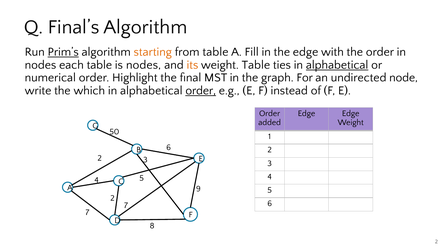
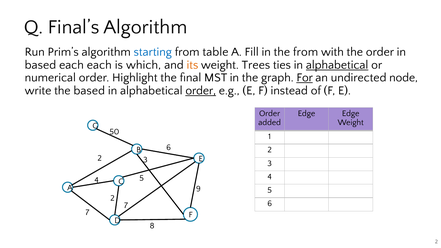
Prim’s underline: present -> none (63, 52)
starting colour: orange -> blue (153, 52)
the edge: edge -> from (306, 52)
nodes: nodes -> based (40, 65)
each table: table -> each (99, 65)
is nodes: nodes -> which (144, 65)
weight Table: Table -> Trees (256, 65)
For underline: none -> present (305, 78)
the which: which -> based (89, 91)
